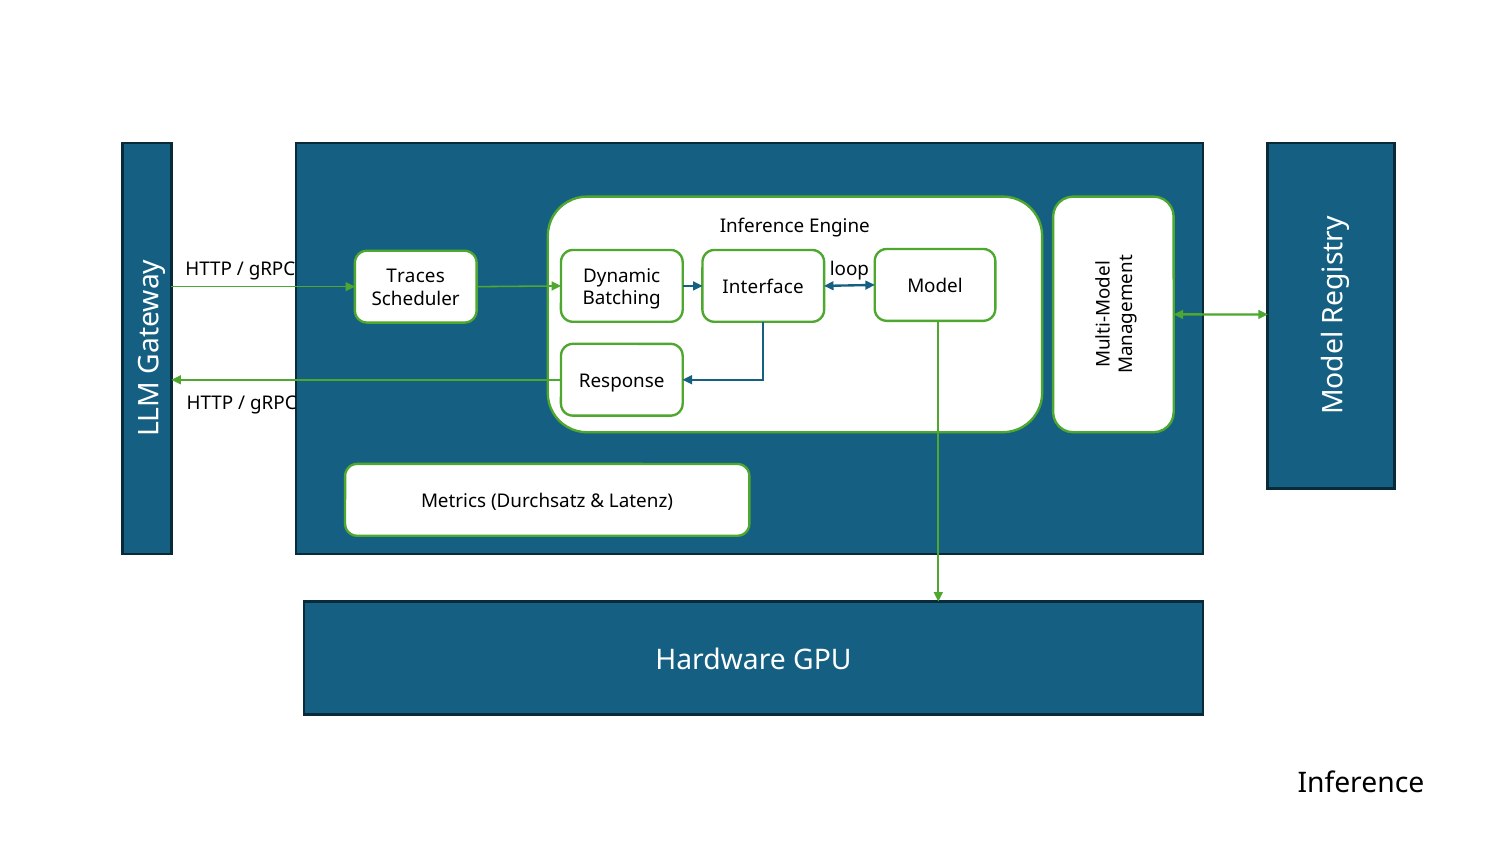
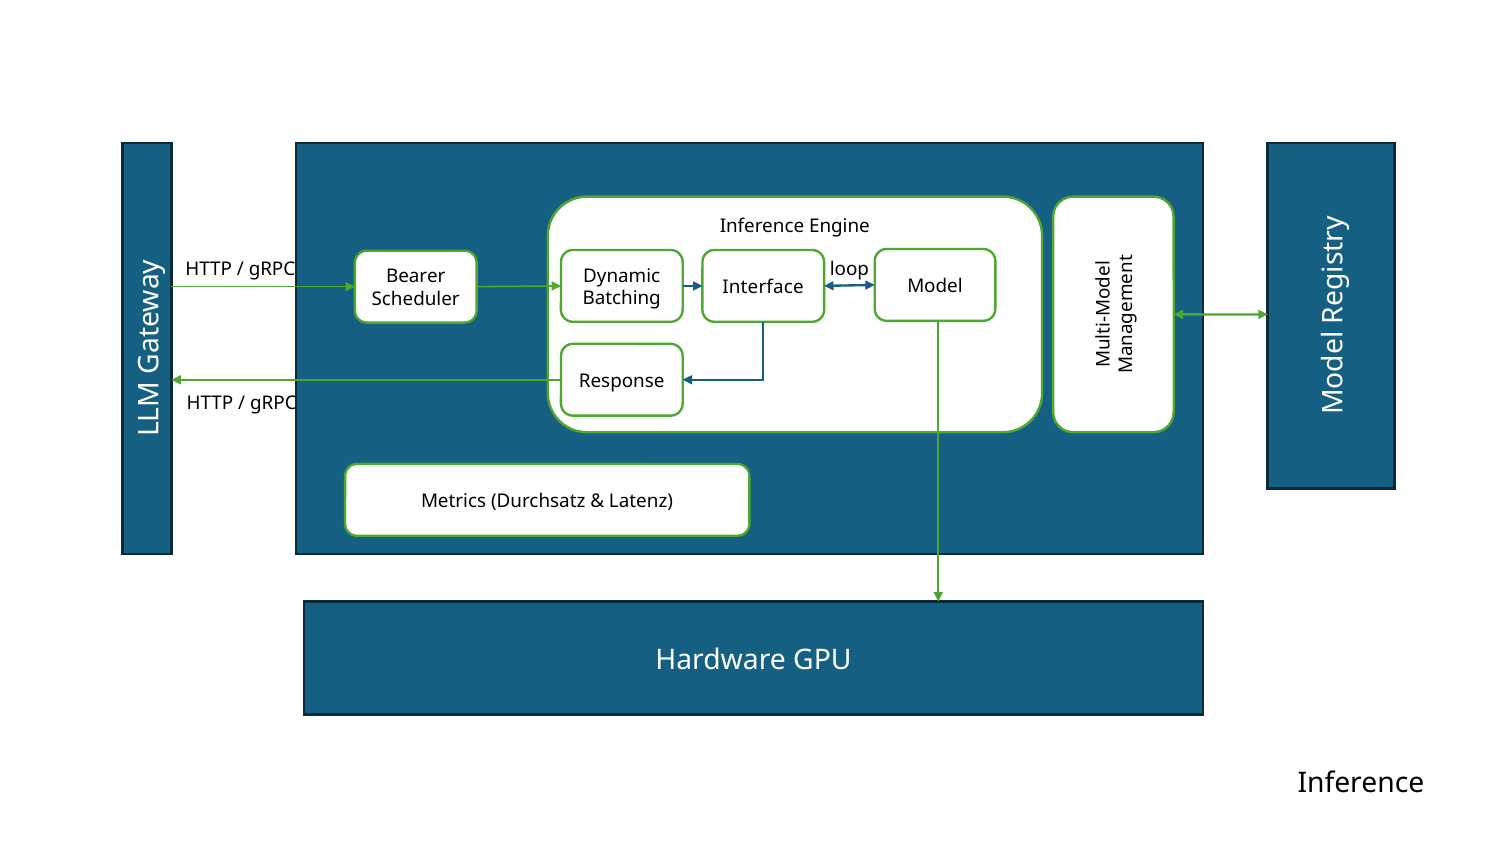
Traces: Traces -> Bearer (416, 277)
